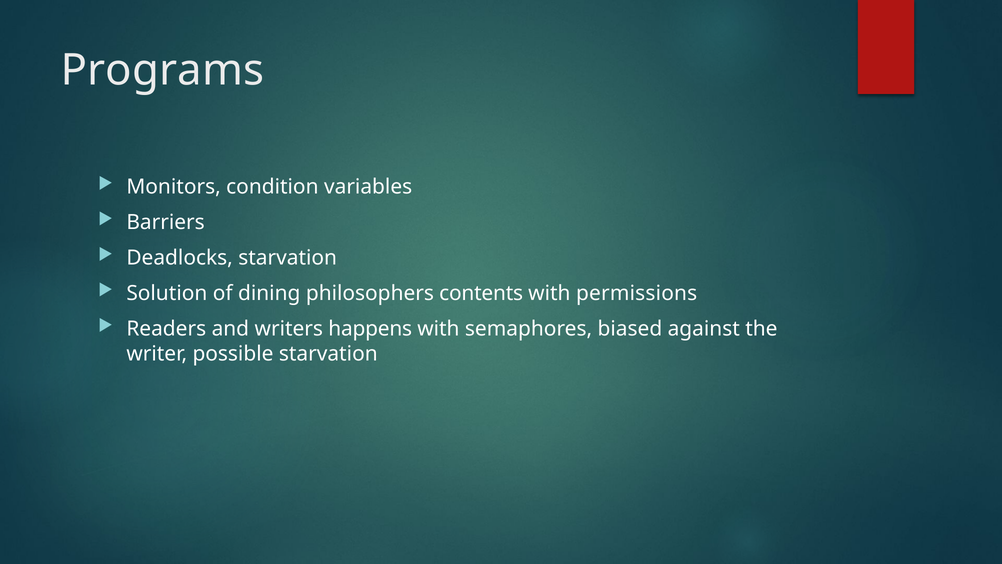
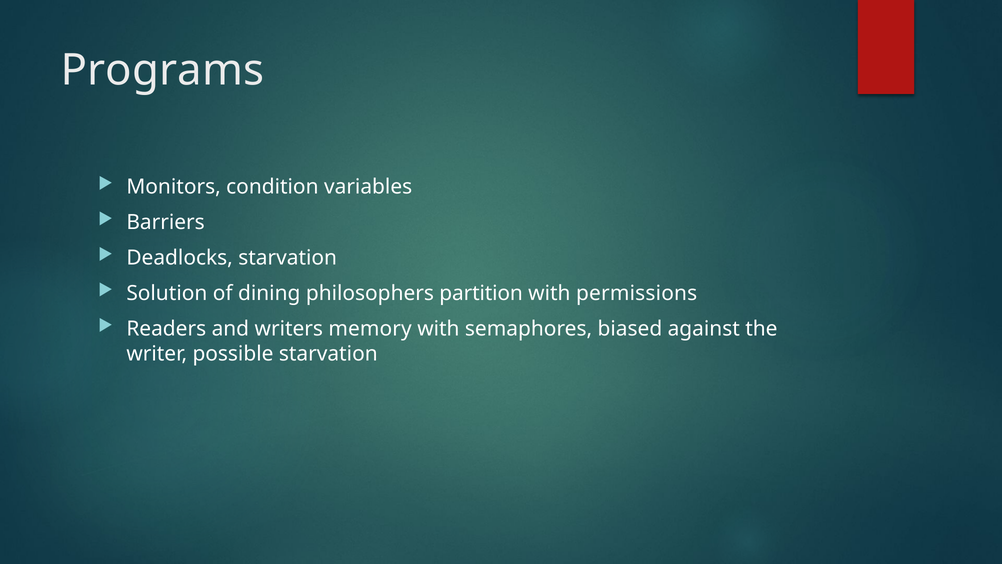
contents: contents -> partition (481, 293)
happens: happens -> memory (370, 328)
